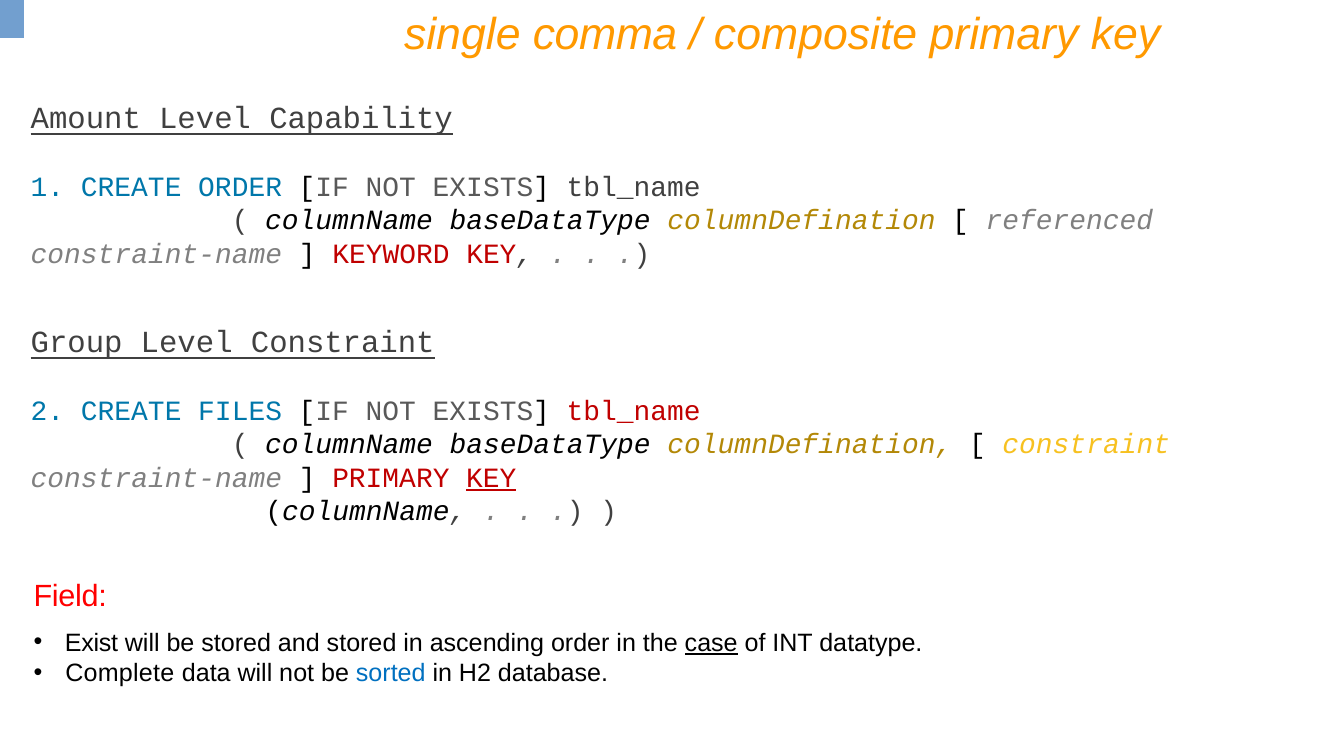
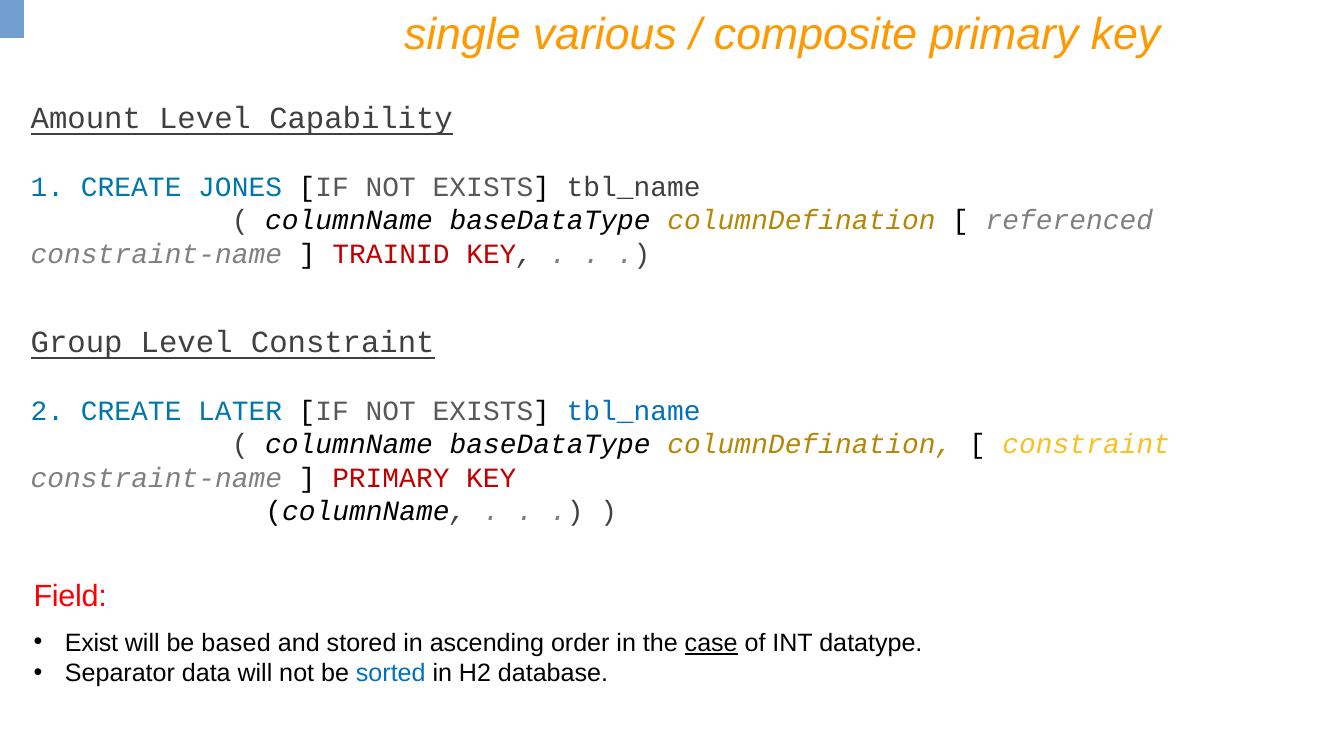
comma: comma -> various (605, 35)
CREATE ORDER: ORDER -> JONES (240, 187)
KEYWORD: KEYWORD -> TRAINID (391, 254)
FILES: FILES -> LATER (240, 411)
tbl_name colour: red -> blue (634, 411)
KEY underline: present -> none (491, 478)
be stored: stored -> based (236, 643)
Complete: Complete -> Separator (120, 673)
